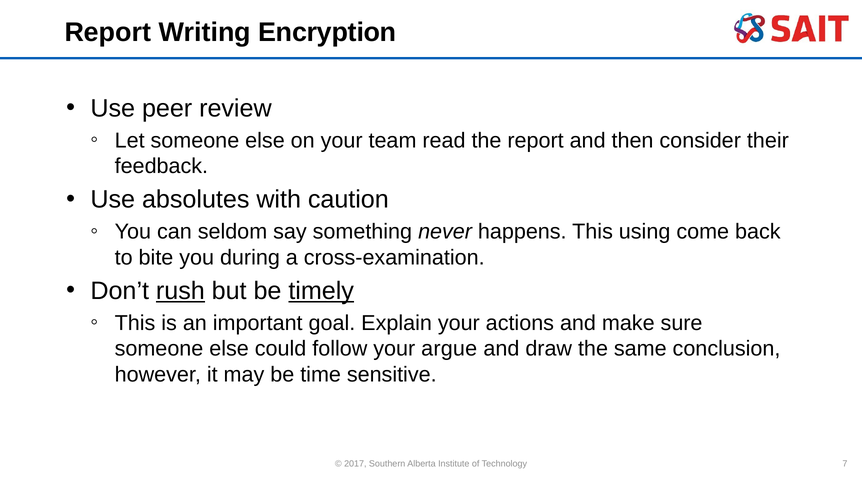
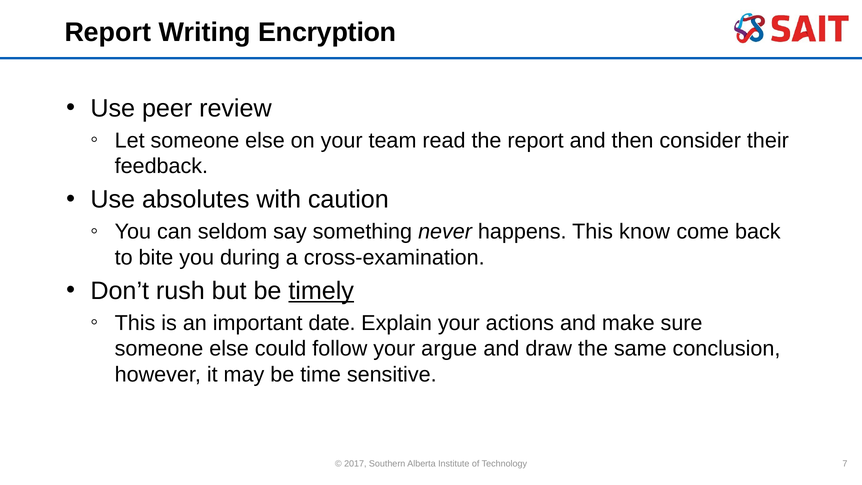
using: using -> know (645, 232)
rush underline: present -> none (180, 291)
goal: goal -> date (332, 323)
